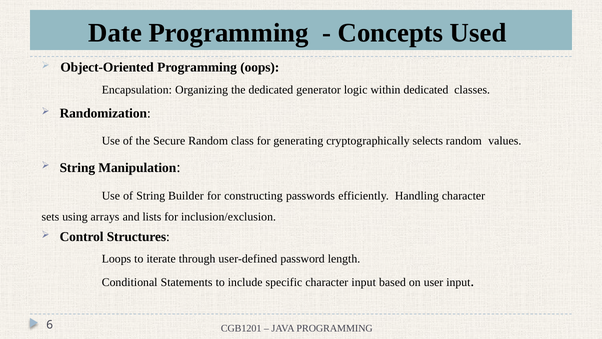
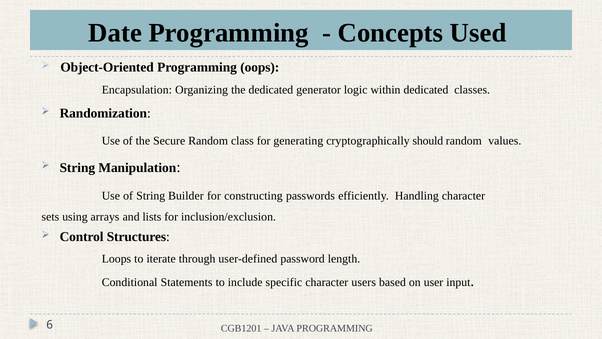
selects: selects -> should (428, 141)
character input: input -> users (364, 282)
